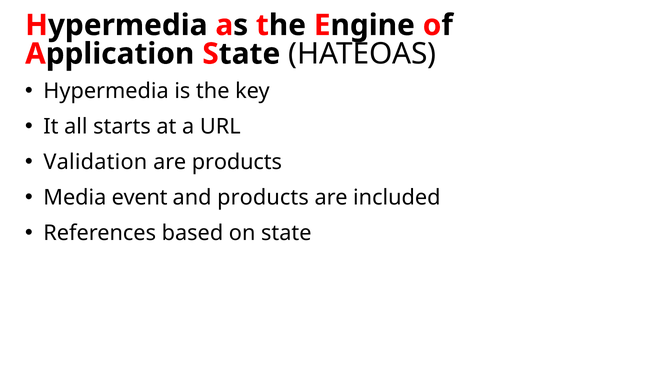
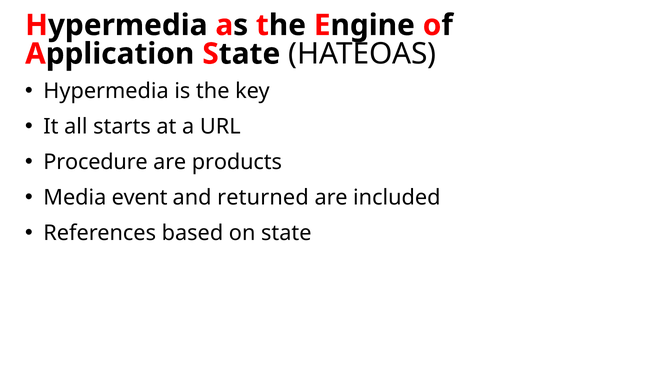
Validation: Validation -> Procedure (96, 162)
and products: products -> returned (263, 198)
